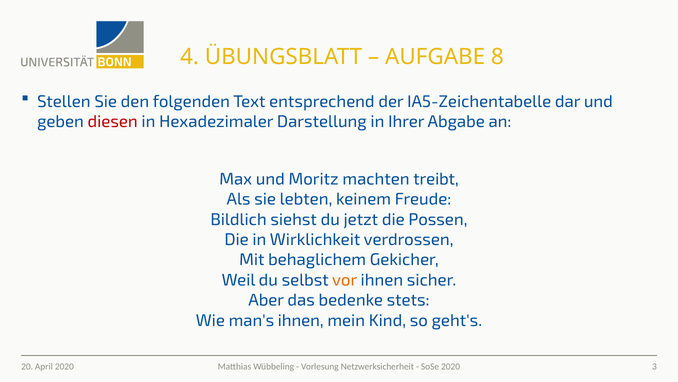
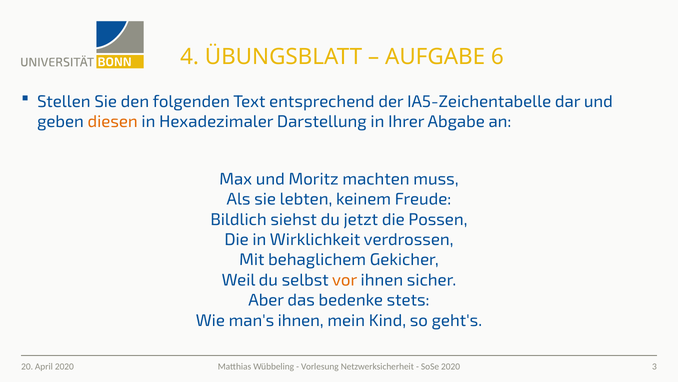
8: 8 -> 6 (497, 57)
diesen colour: red -> orange (113, 122)
treibt: treibt -> muss (436, 179)
